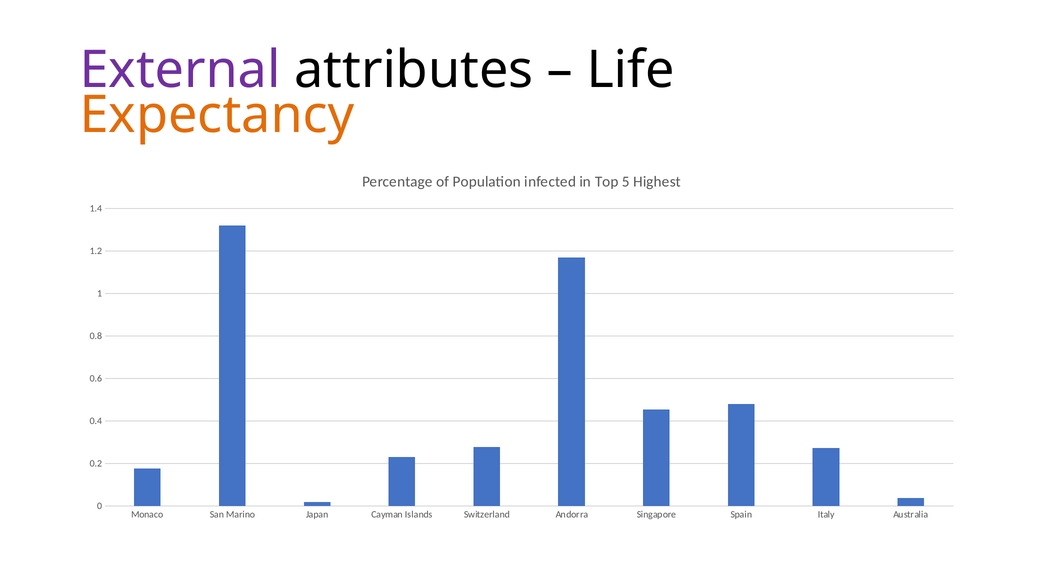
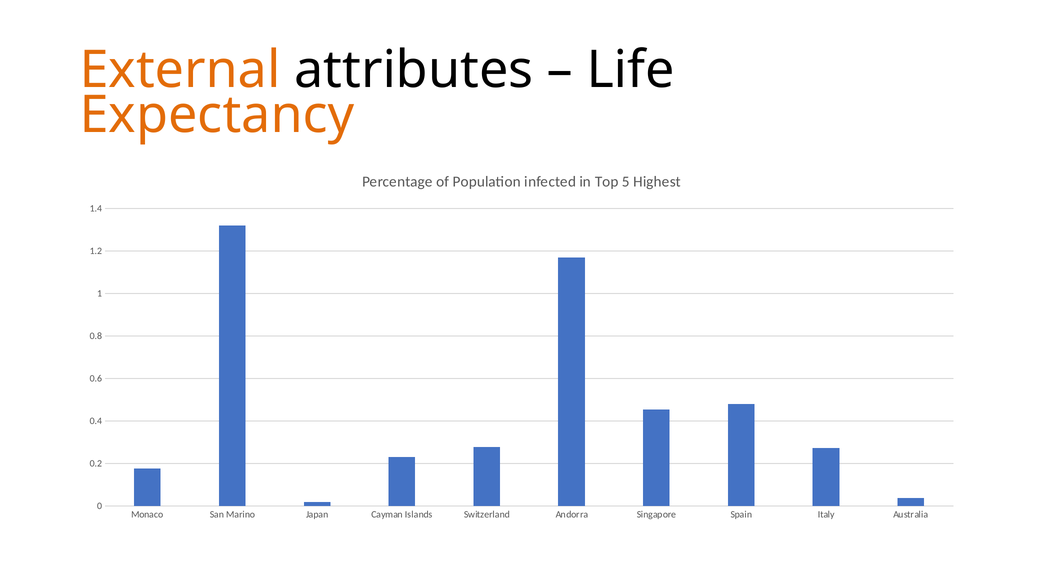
External colour: purple -> orange (180, 70)
